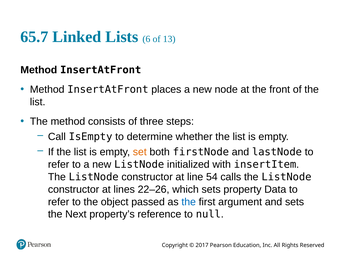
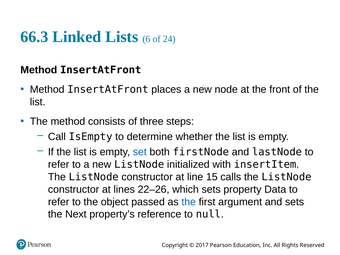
65.7: 65.7 -> 66.3 (34, 37)
13: 13 -> 24 (169, 39)
set colour: orange -> blue (140, 152)
54: 54 -> 15 (212, 177)
